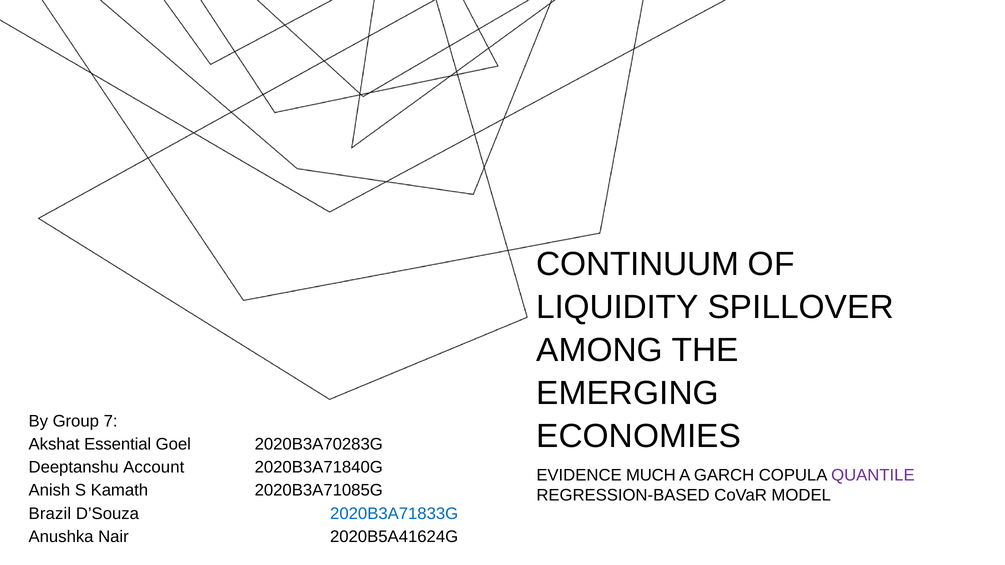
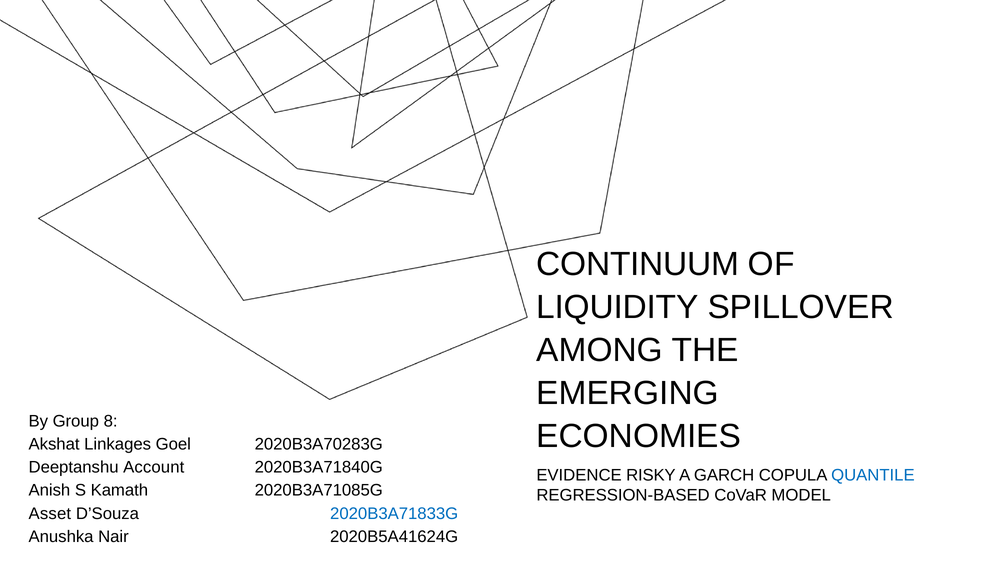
7: 7 -> 8 (111, 421)
Essential: Essential -> Linkages (118, 445)
MUCH: MUCH -> RISKY (651, 475)
QUANTILE colour: purple -> blue (873, 475)
Brazil: Brazil -> Asset (50, 514)
